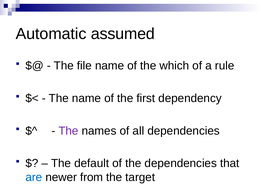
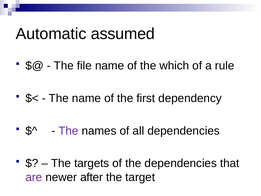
default: default -> targets (92, 163)
are colour: blue -> purple (34, 177)
from: from -> after (92, 177)
